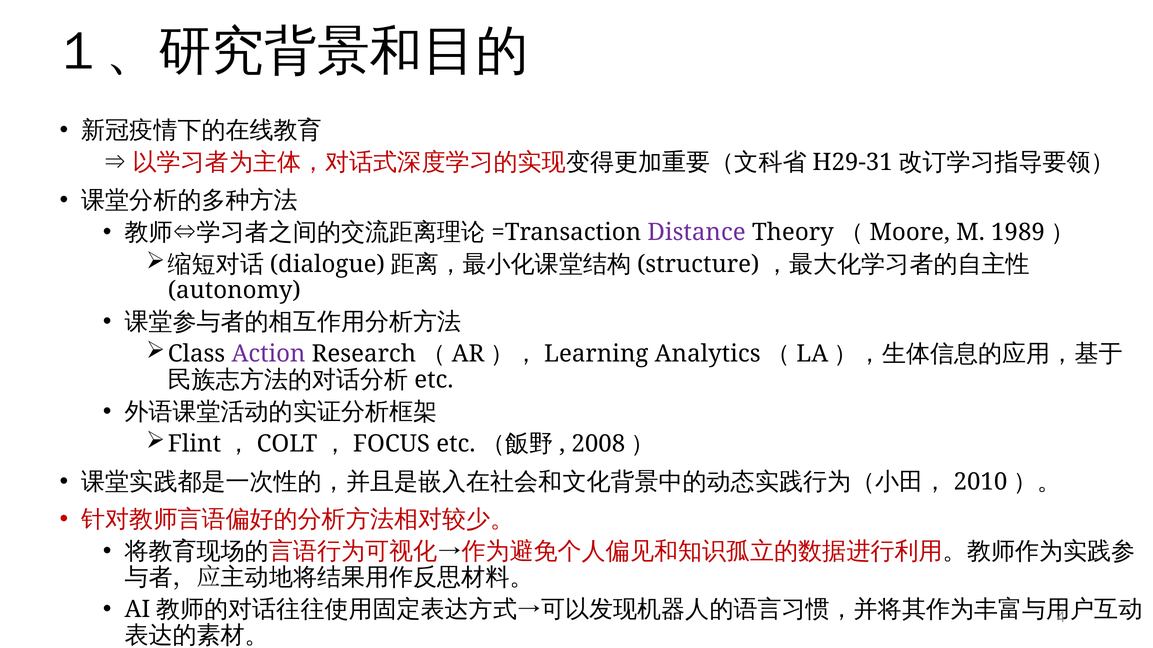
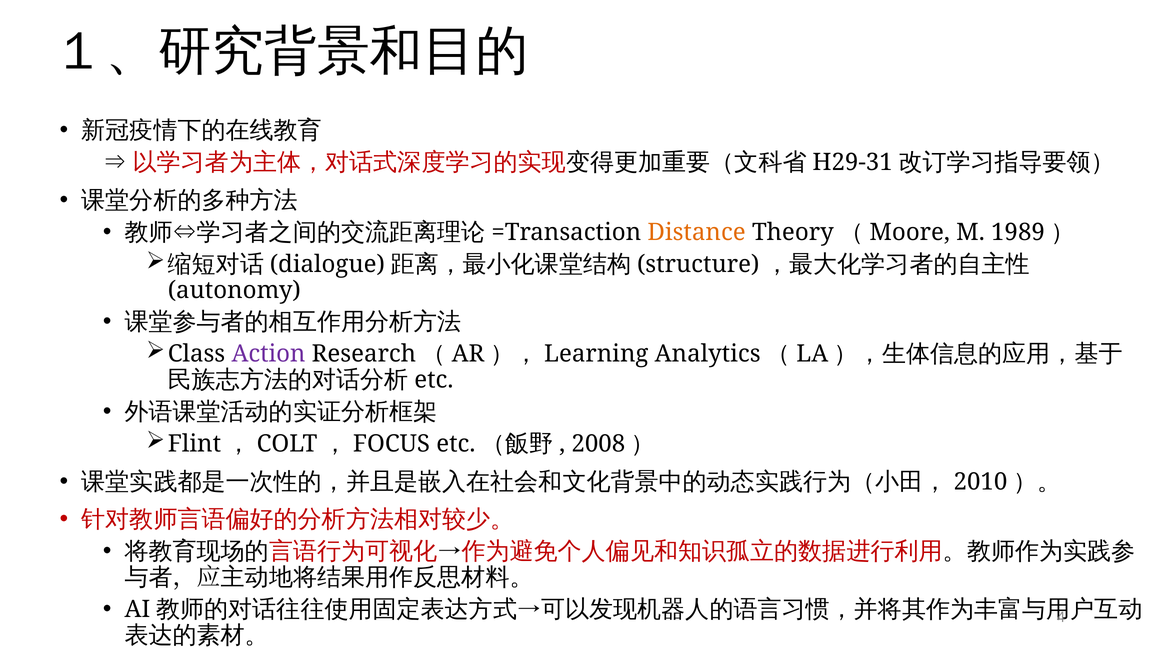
Distance colour: purple -> orange (697, 232)
